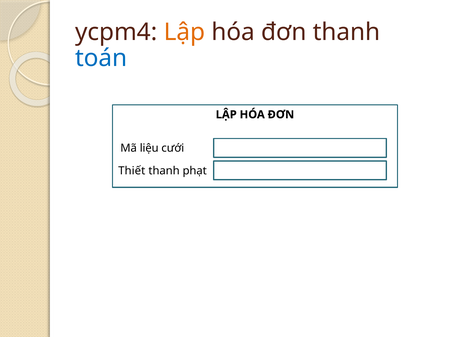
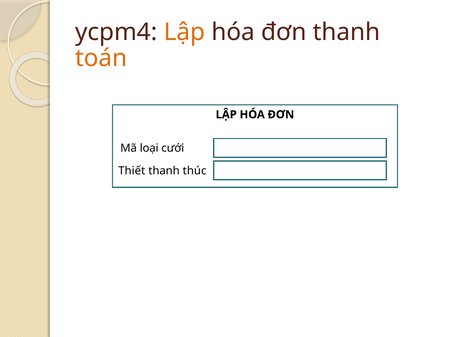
toán colour: blue -> orange (101, 58)
liệu: liệu -> loại (149, 148)
phạt: phạt -> thúc (195, 171)
